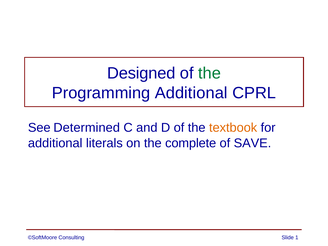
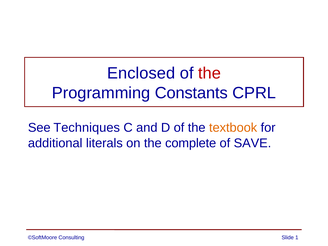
Designed: Designed -> Enclosed (141, 73)
the colour: green -> red (209, 73)
Programming Additional: Additional -> Constants (191, 93)
Determined: Determined -> Techniques (87, 128)
